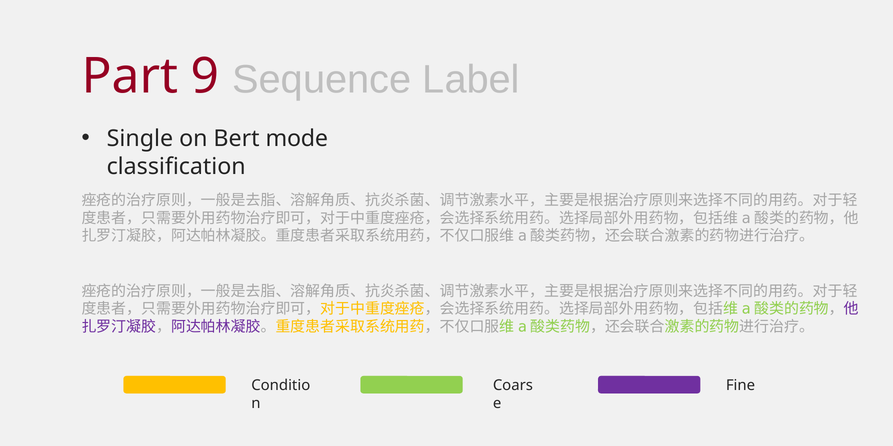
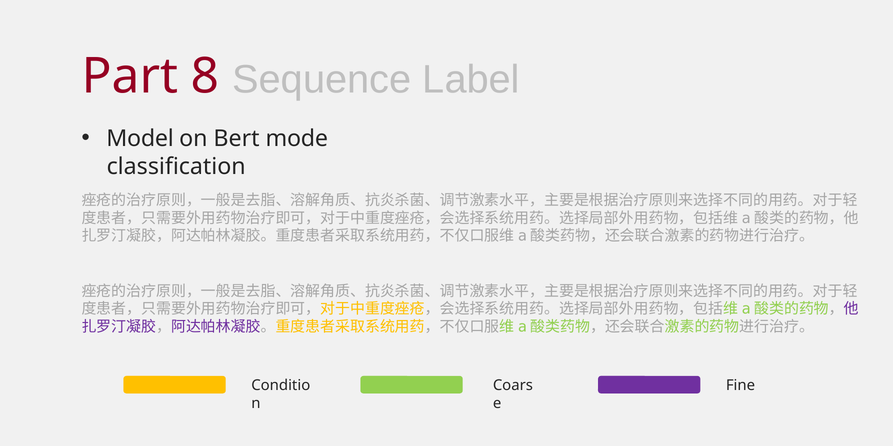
9: 9 -> 8 (205, 77)
Single: Single -> Model (140, 139)
